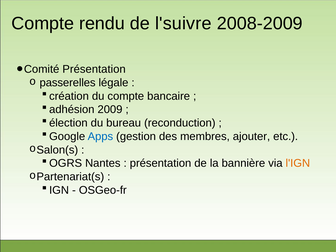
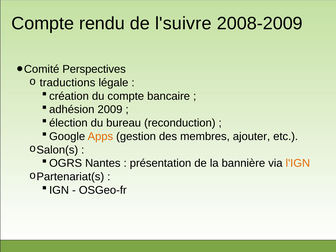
Comité Présentation: Présentation -> Perspectives (94, 69)
passerelles: passerelles -> traductions (67, 83)
Apps colour: blue -> orange (100, 136)
